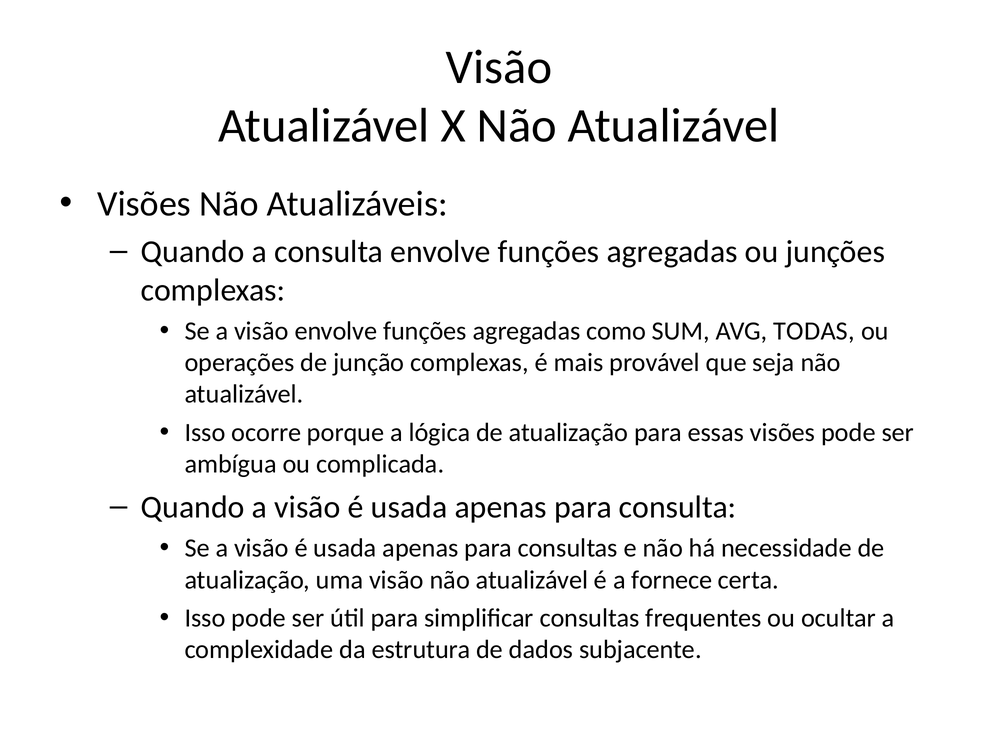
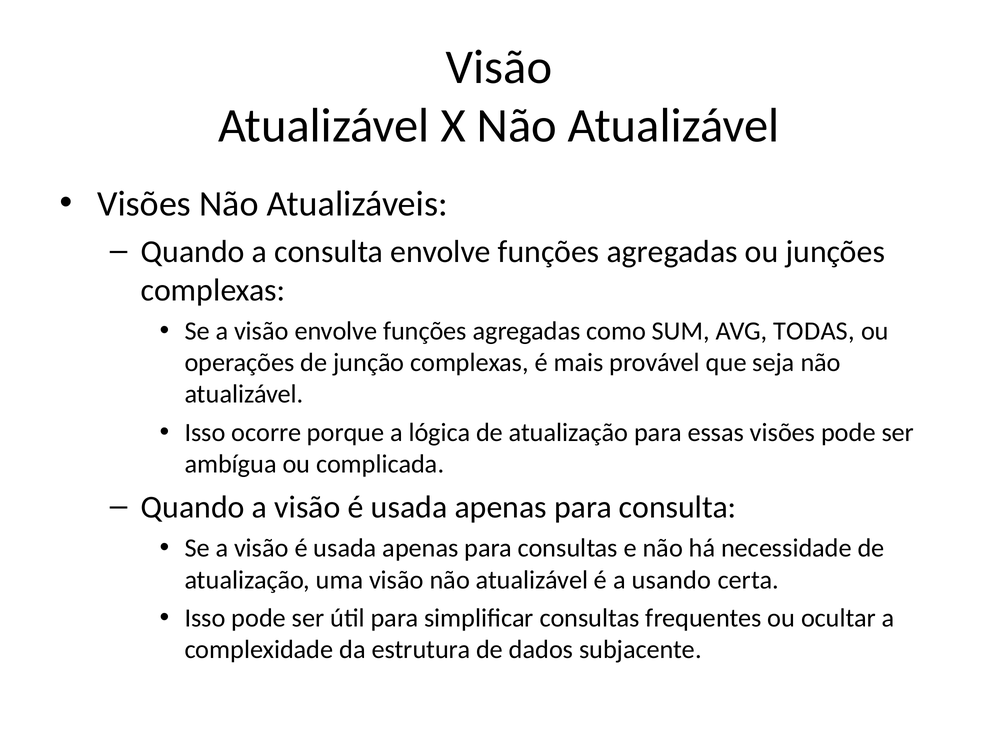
fornece: fornece -> usando (672, 580)
